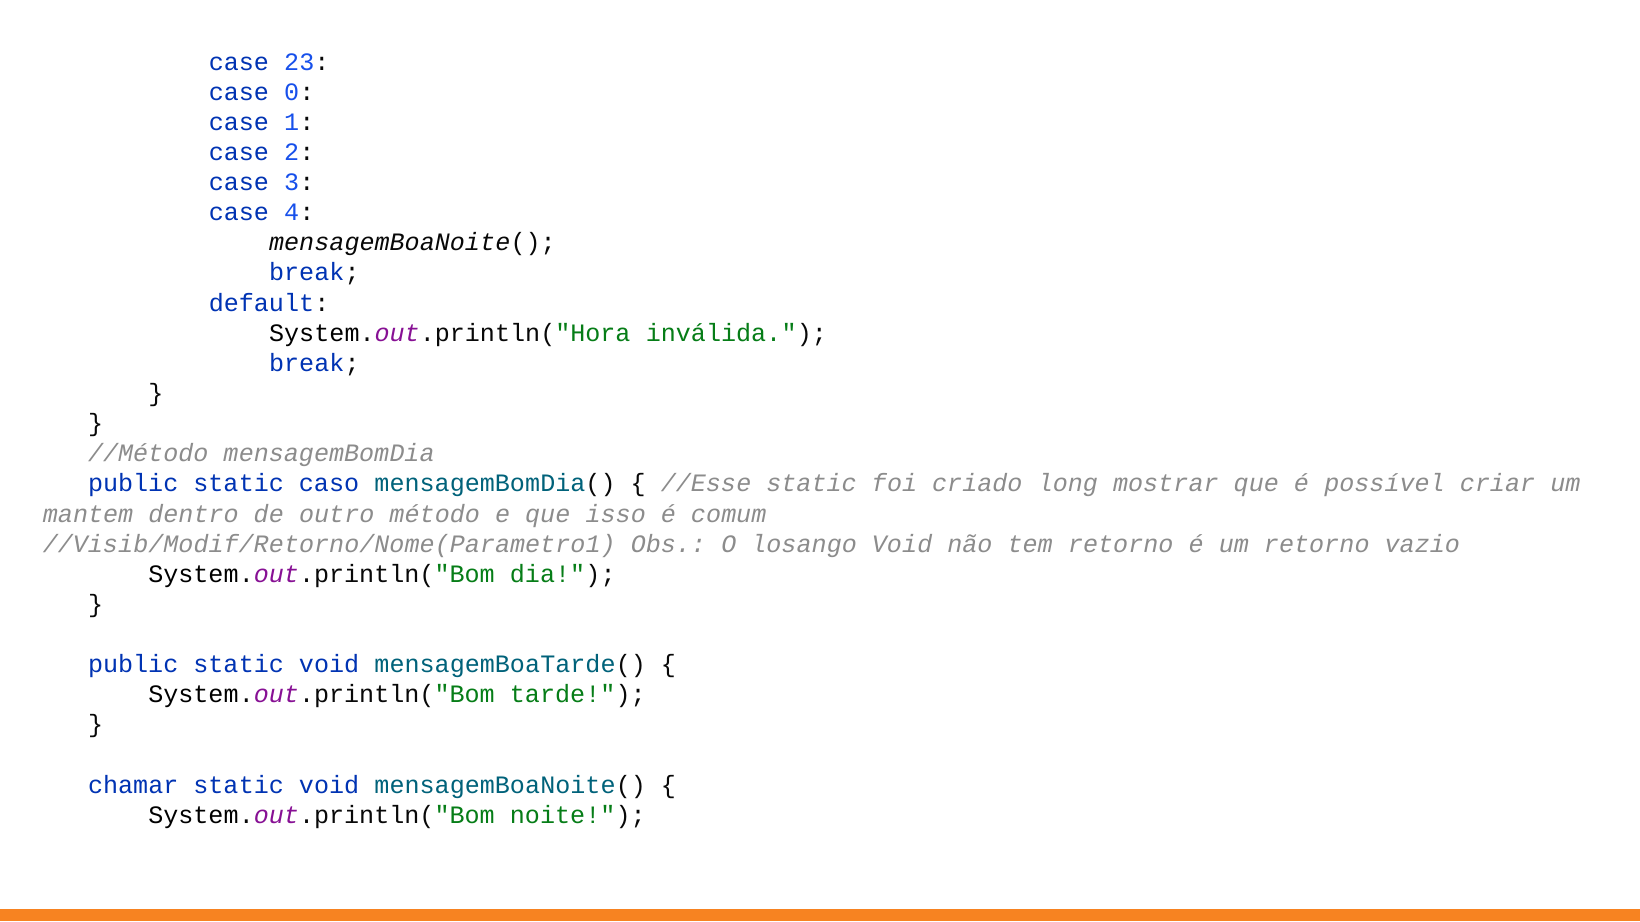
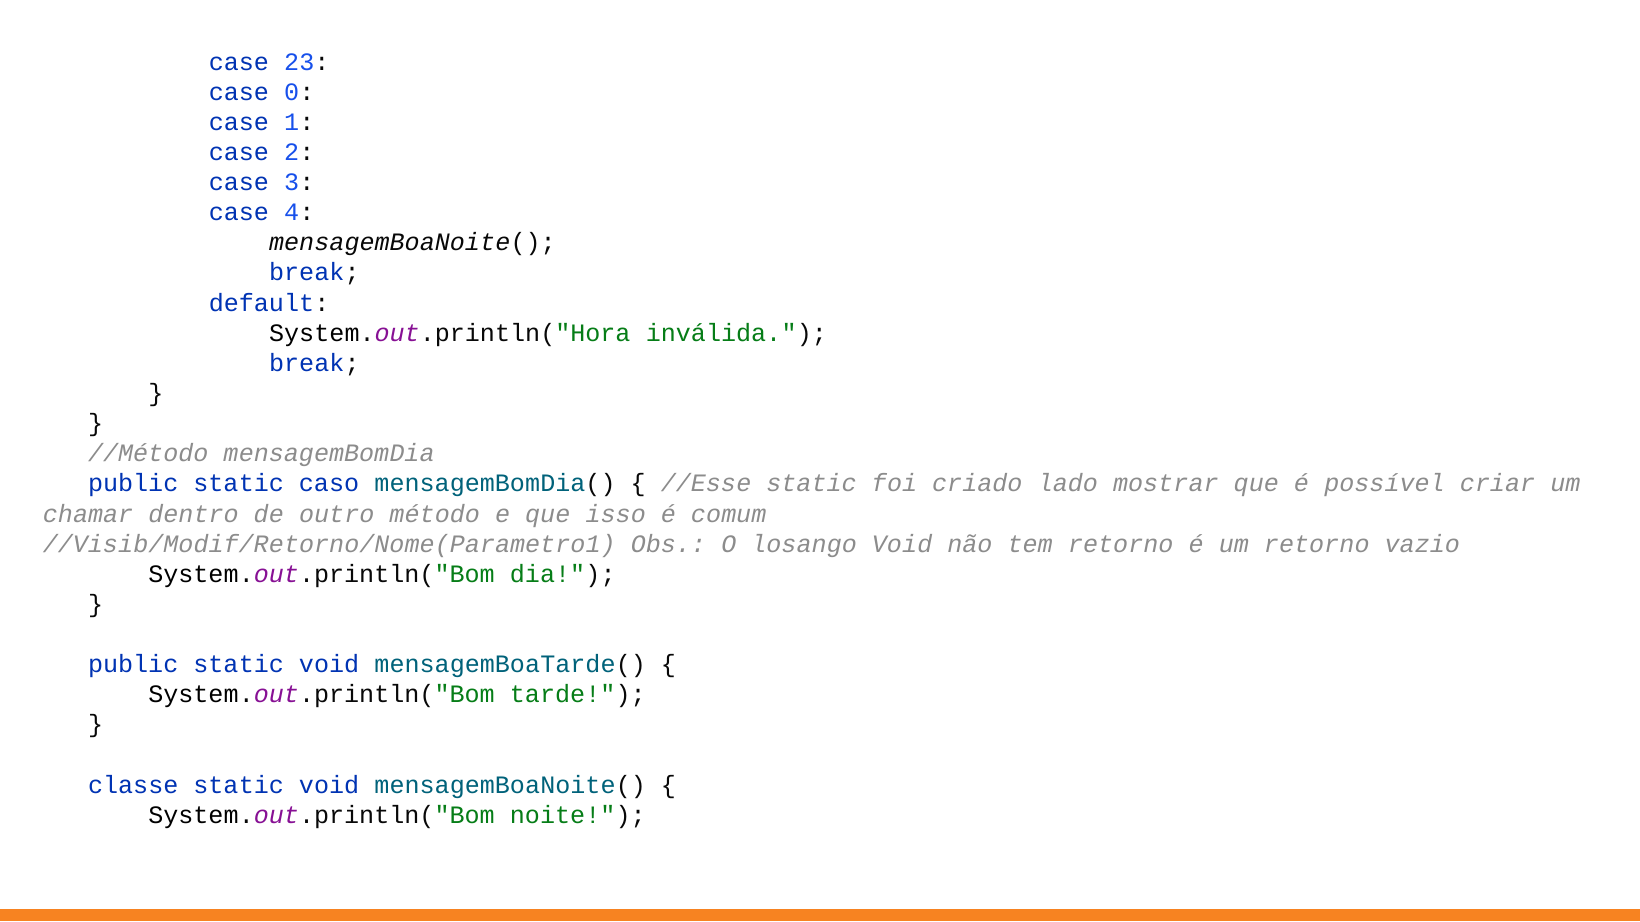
long: long -> lado (1068, 484)
mantem: mantem -> chamar (88, 514)
chamar: chamar -> classe (133, 785)
